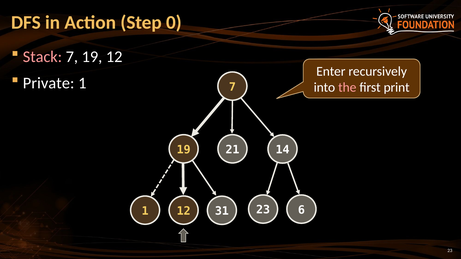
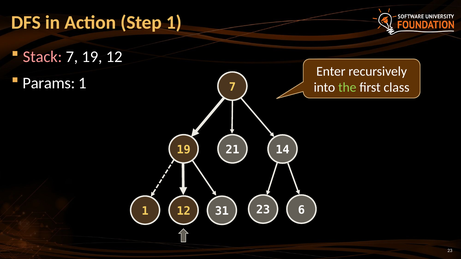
Step 0: 0 -> 1 (174, 22)
Private: Private -> Params (49, 83)
the colour: pink -> light green (347, 88)
print: print -> class (397, 88)
